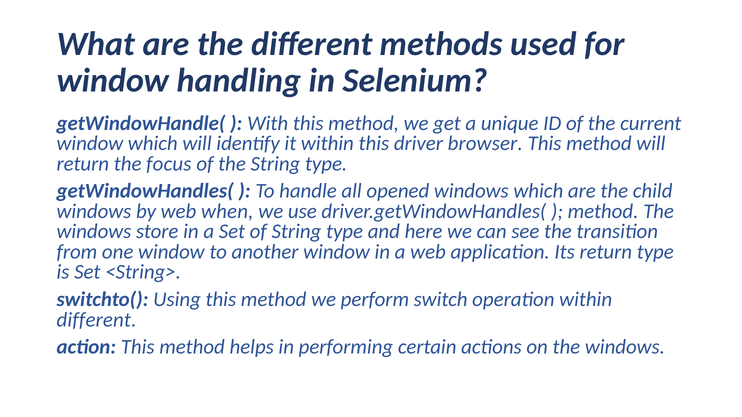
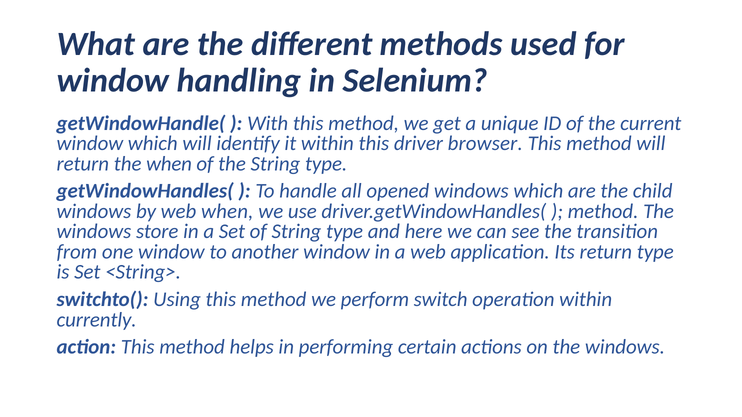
the focus: focus -> when (169, 164)
different: different -> currently (97, 320)
